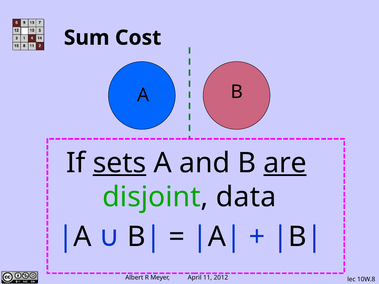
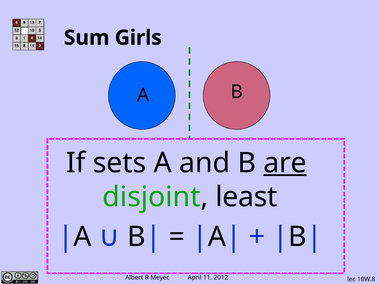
Cost: Cost -> Girls (138, 38)
sets underline: present -> none (120, 163)
data: data -> least (246, 197)
